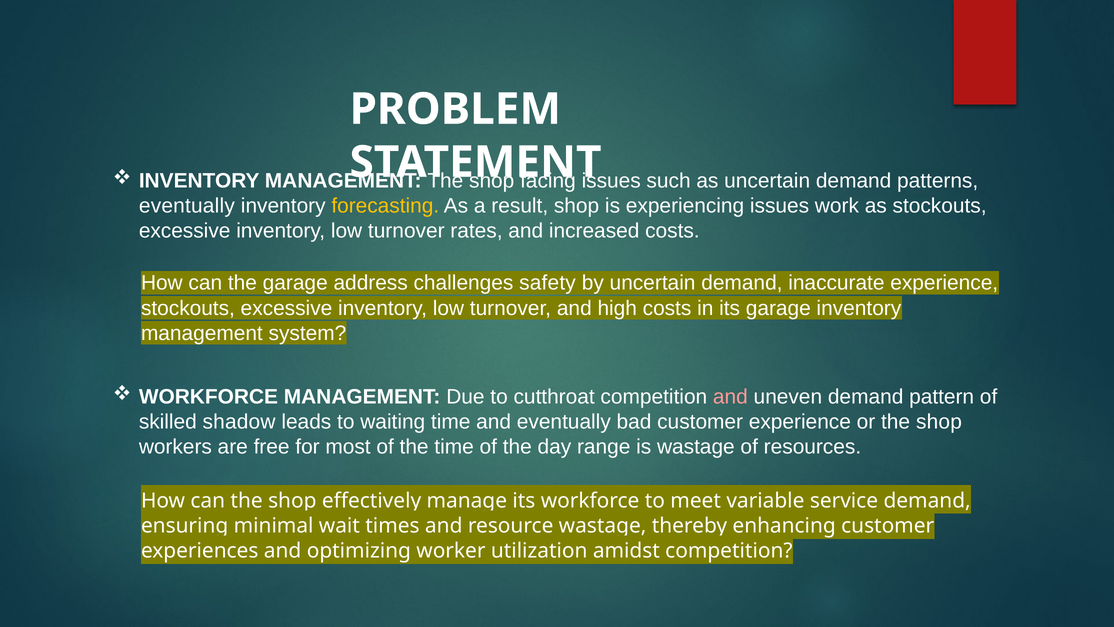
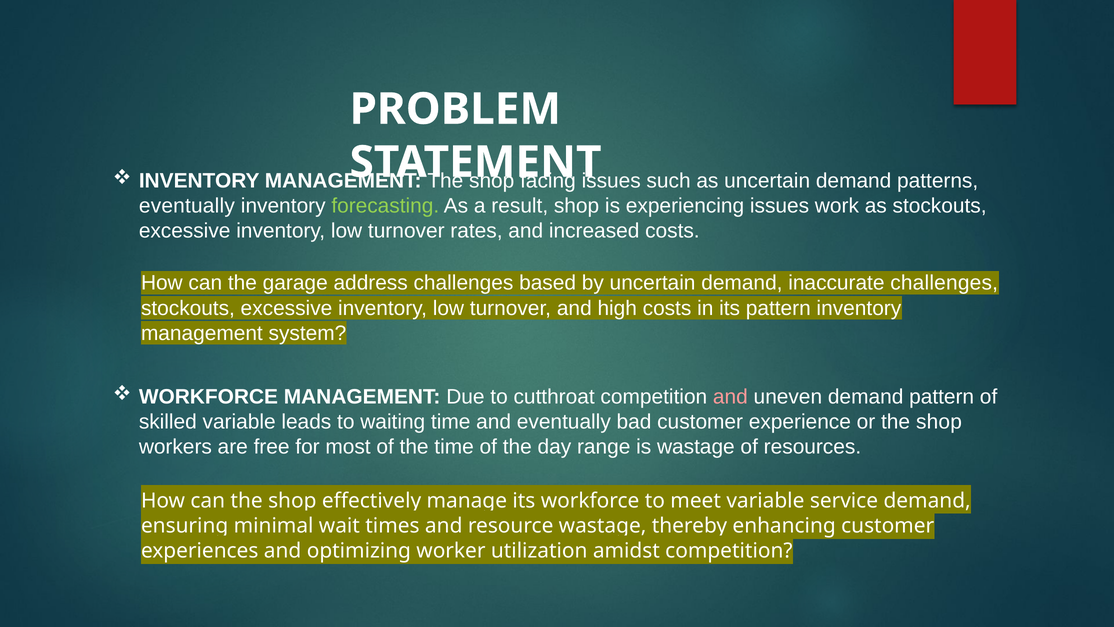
forecasting colour: yellow -> light green (385, 206)
safety: safety -> based (548, 283)
inaccurate experience: experience -> challenges (944, 283)
its garage: garage -> pattern (778, 308)
skilled shadow: shadow -> variable (239, 422)
